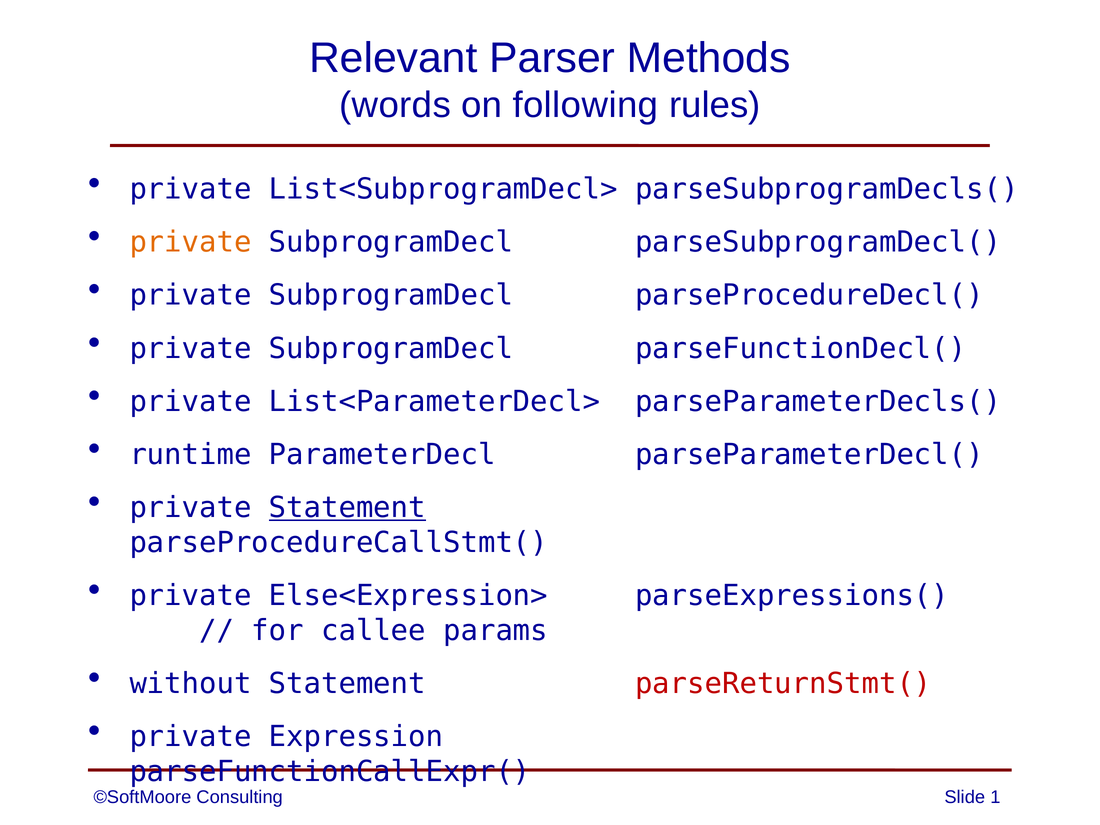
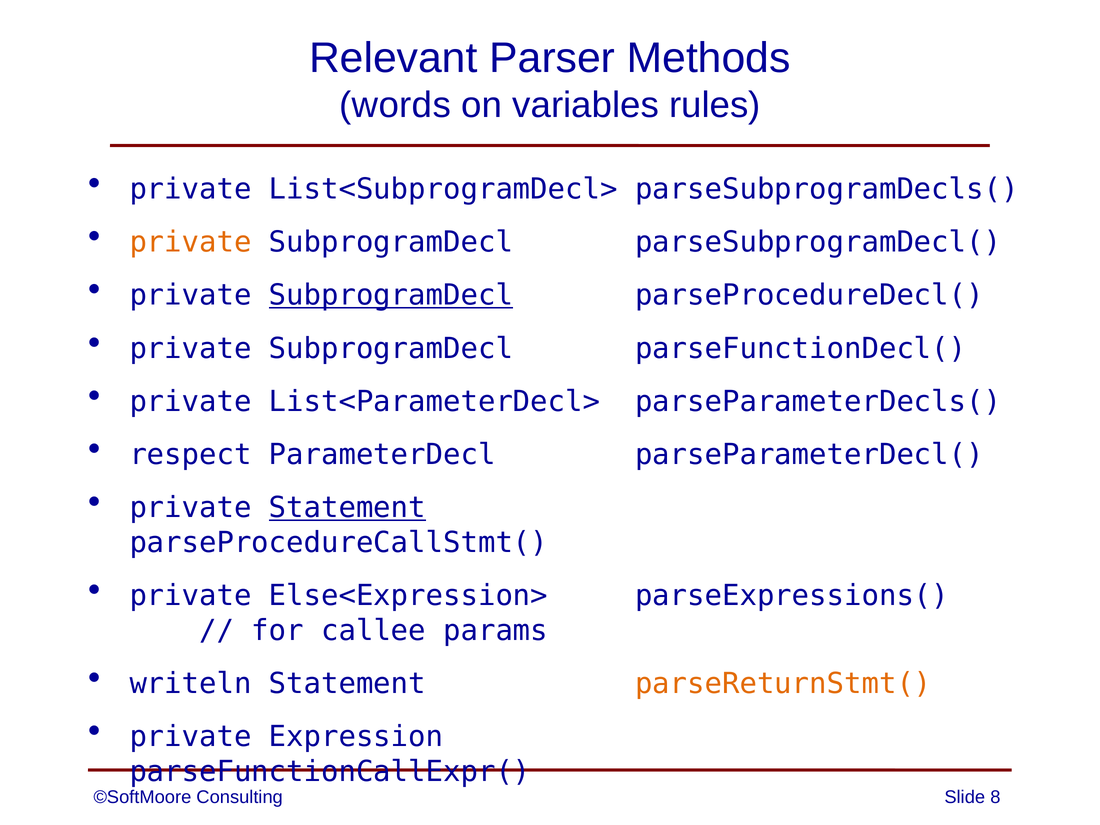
following: following -> variables (586, 105)
SubprogramDecl underline: none -> present (391, 295)
runtime: runtime -> respect (191, 455)
without: without -> writeln (191, 684)
parseReturnStmt( colour: red -> orange (783, 684)
1: 1 -> 8 (995, 797)
